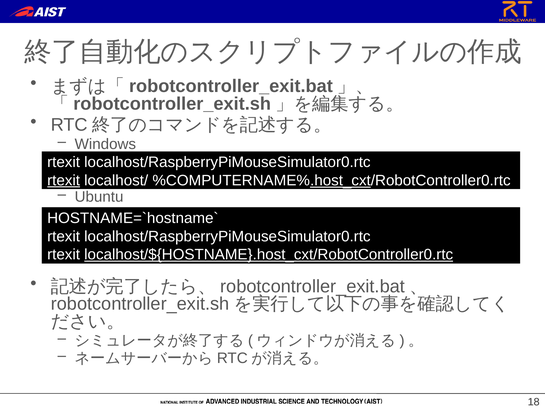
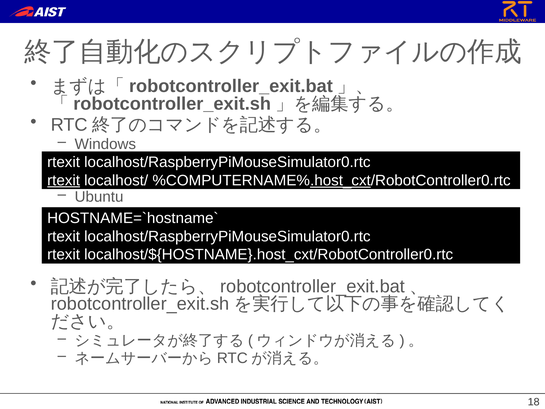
localhost/${HOSTNAME}.host_cxt/RobotController0.rtc underline: present -> none (269, 254)
